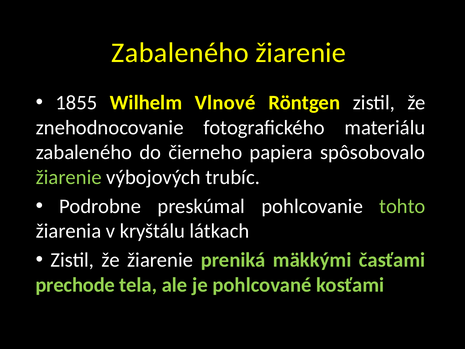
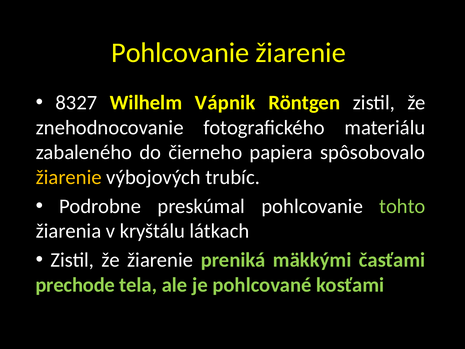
Zabaleného: Zabaleného -> Pohlcovanie (180, 53)
1855: 1855 -> 8327 (76, 103)
Vlnové: Vlnové -> Vápnik (225, 103)
žiarenie colour: light green -> yellow (69, 177)
